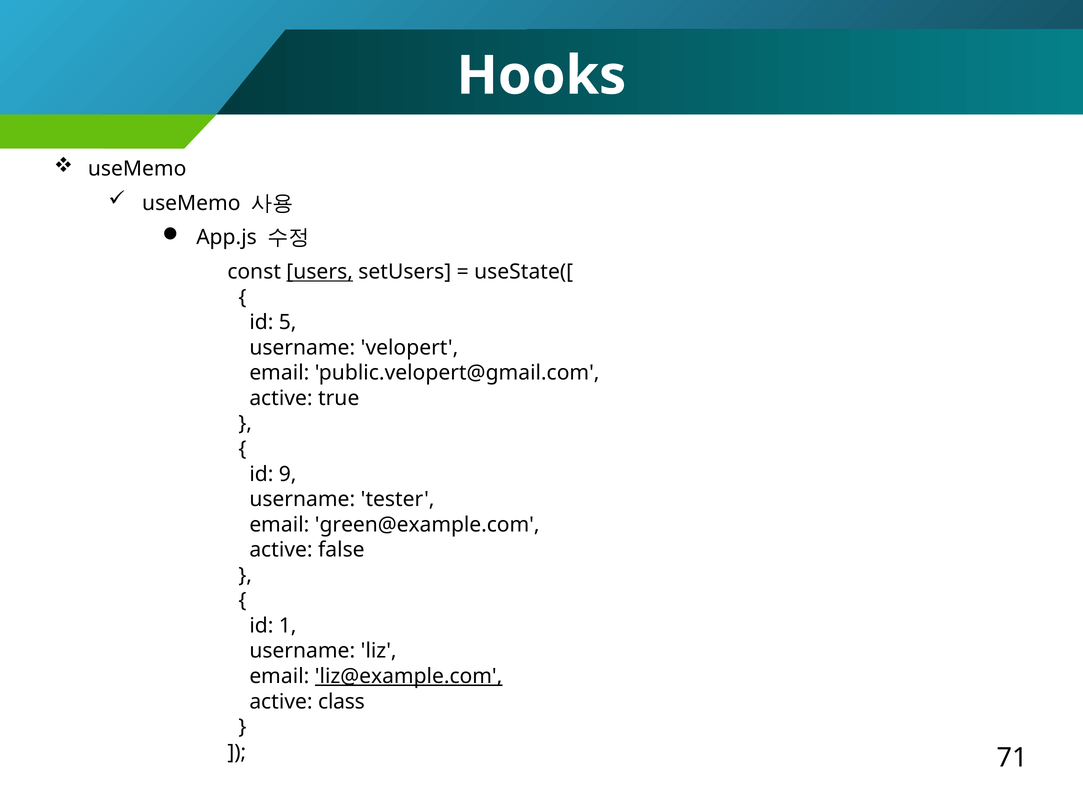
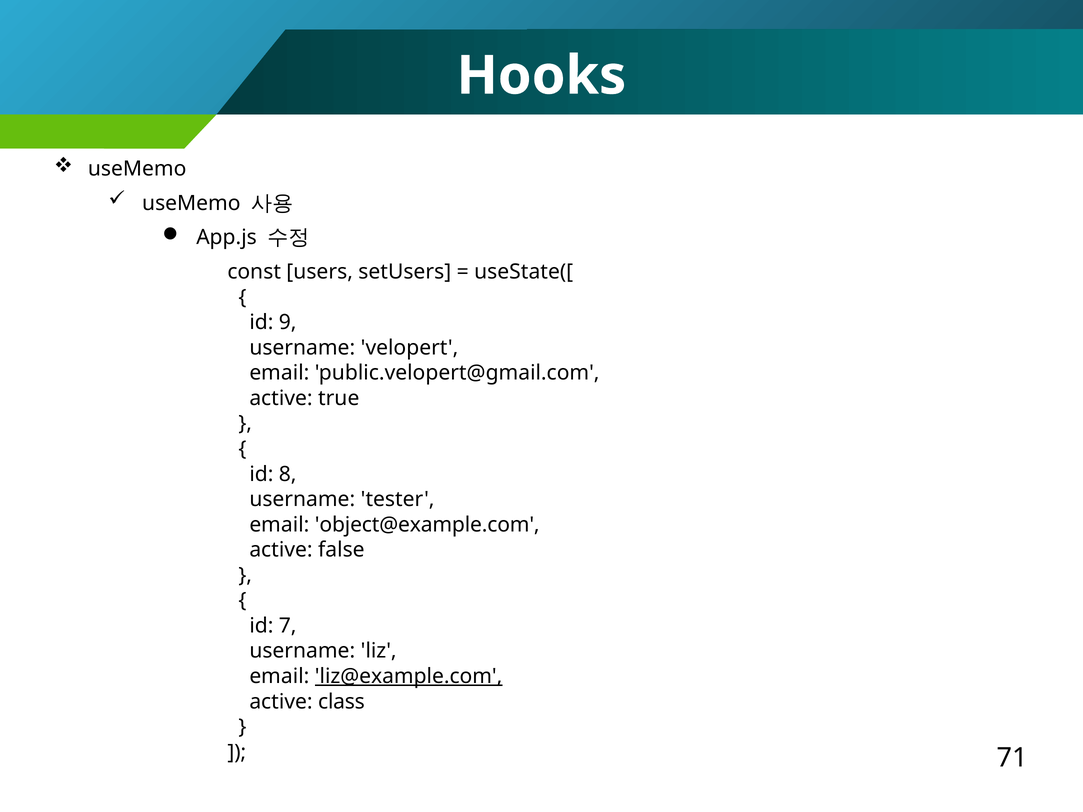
users underline: present -> none (320, 272)
5: 5 -> 9 (288, 323)
9: 9 -> 8 (288, 474)
green@example.com: green@example.com -> object@example.com (427, 525)
1: 1 -> 7 (288, 626)
